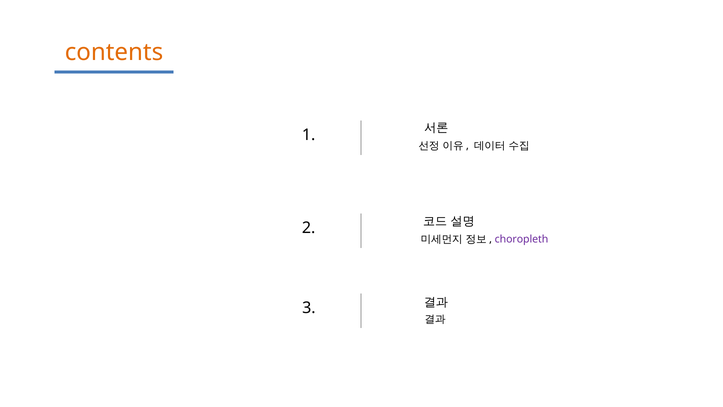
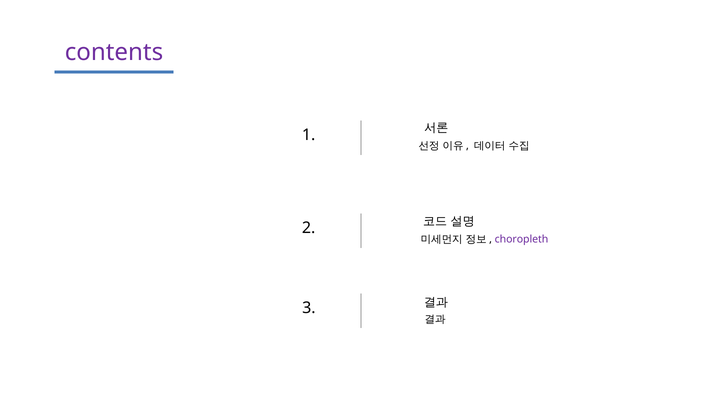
contents colour: orange -> purple (114, 52)
